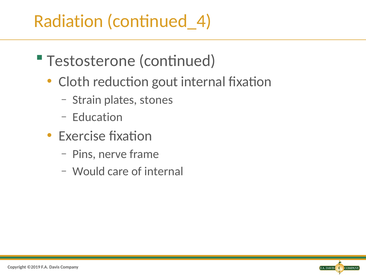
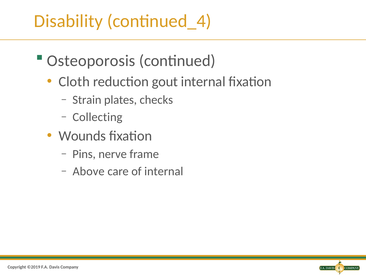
Radiation: Radiation -> Disability (68, 21)
Testosterone: Testosterone -> Osteoporosis (91, 61)
stones: stones -> checks (156, 100)
Education: Education -> Collecting (97, 117)
Exercise: Exercise -> Wounds (82, 136)
Would: Would -> Above (89, 171)
